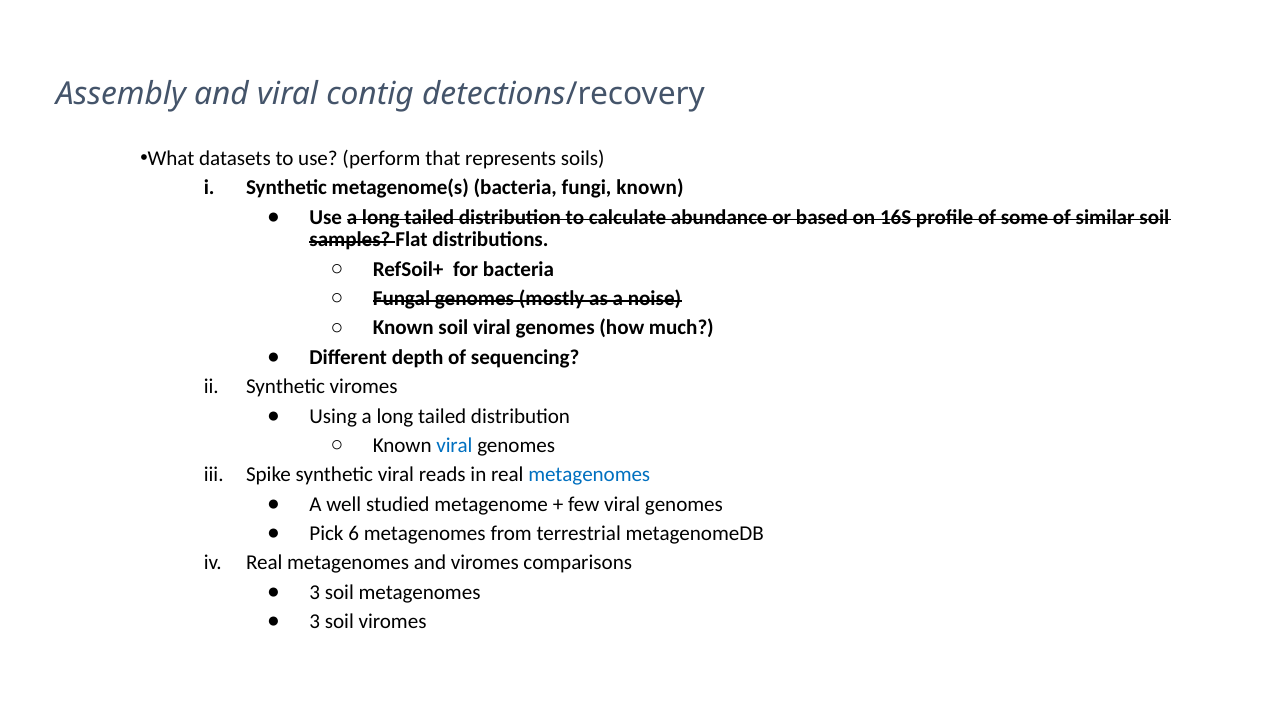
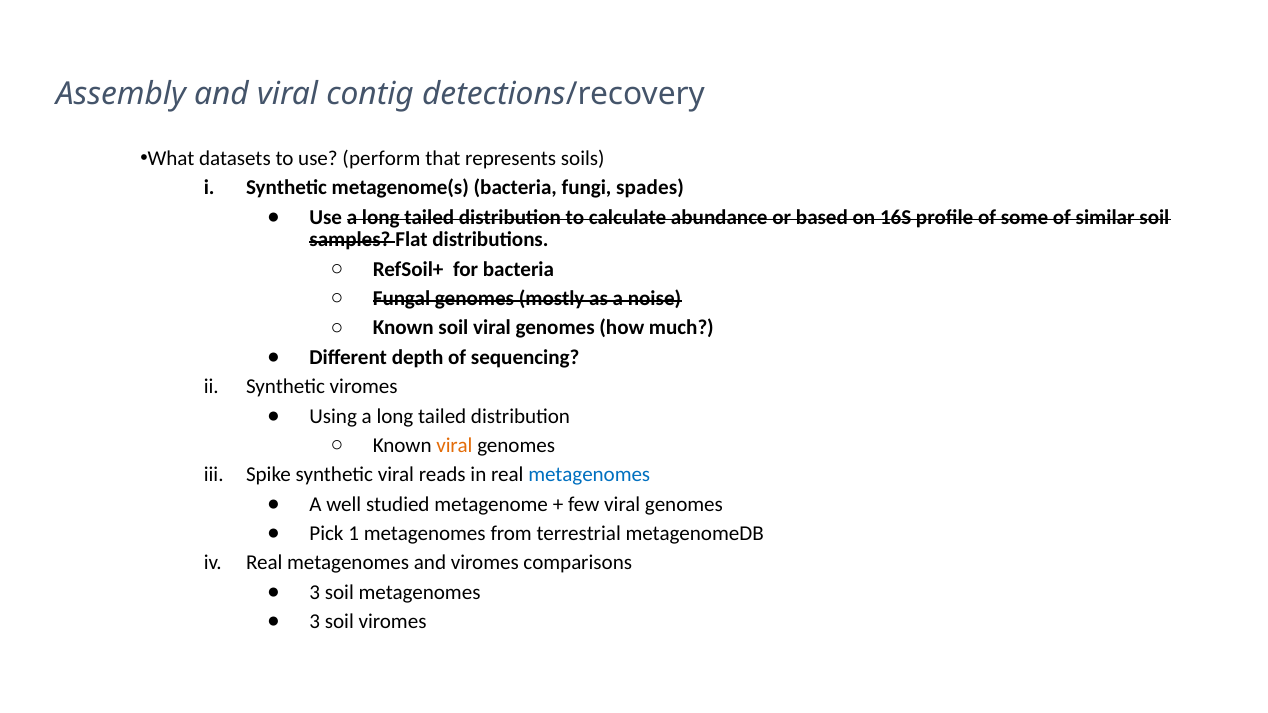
fungi known: known -> spades (650, 188)
viral colour: blue -> orange (454, 446)
6: 6 -> 1 (354, 534)
